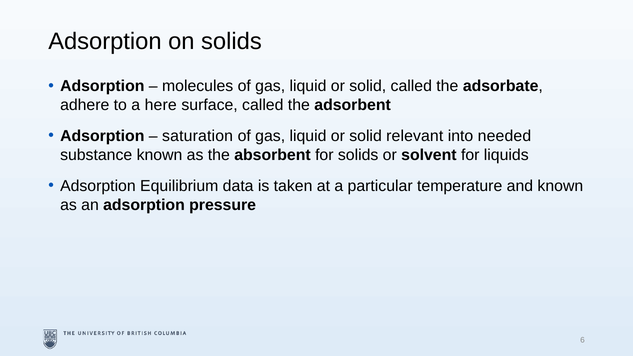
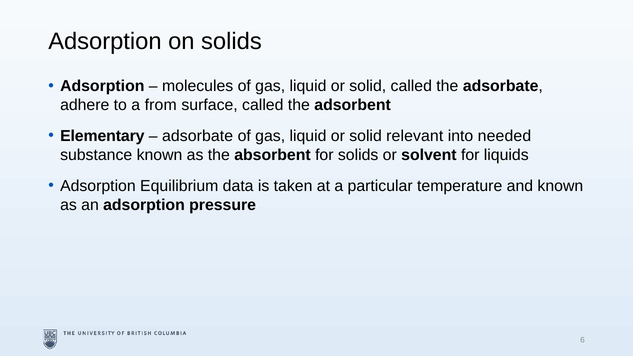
here: here -> from (161, 105)
Adsorption: Adsorption -> Elementary (102, 136)
saturation: saturation -> adsorbate (198, 136)
